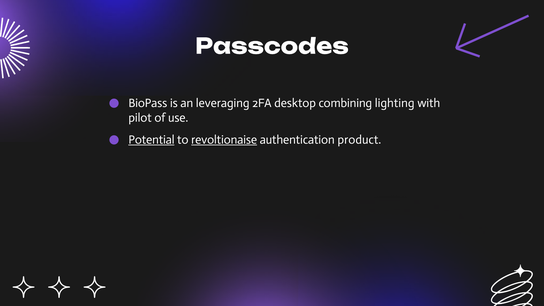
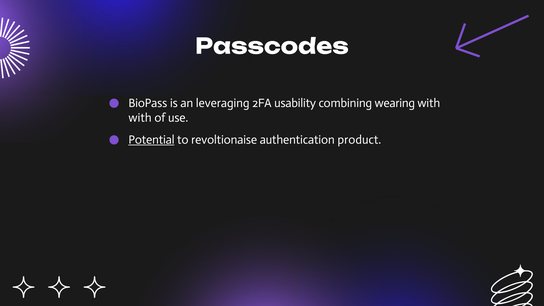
desktop: desktop -> usability (295, 103)
lighting: lighting -> wearing (395, 103)
pilot: pilot -> with (140, 118)
revoltionaise underline: present -> none (224, 140)
